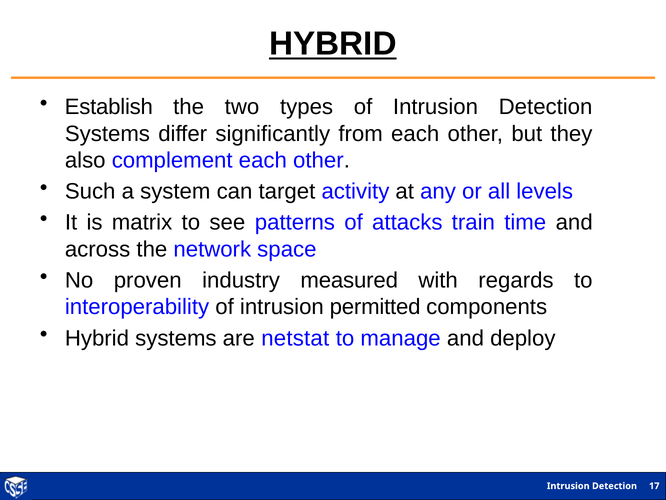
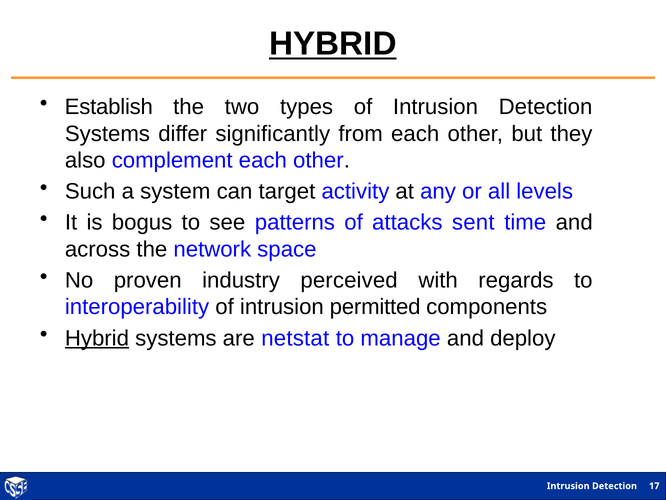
matrix: matrix -> bogus (142, 222)
train: train -> sent (473, 222)
measured: measured -> perceived (349, 280)
Hybrid underline: none -> present (97, 338)
